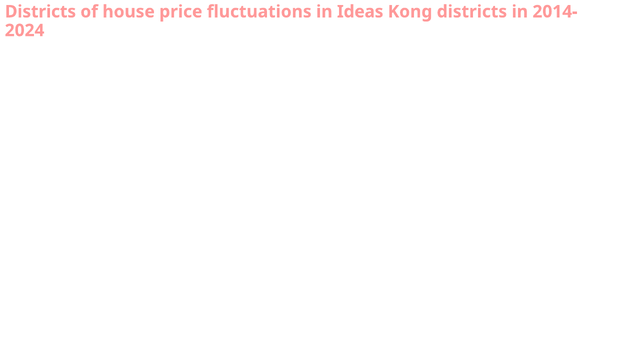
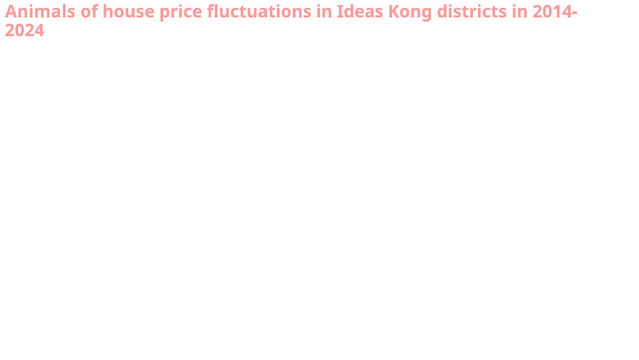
Districts: Districts -> Animals (40, 12)
